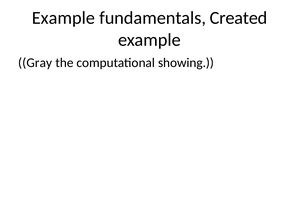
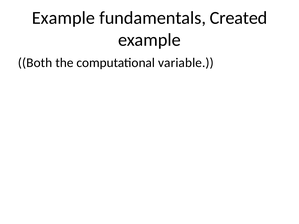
Gray: Gray -> Both (35, 63)
showing: showing -> variable (186, 63)
